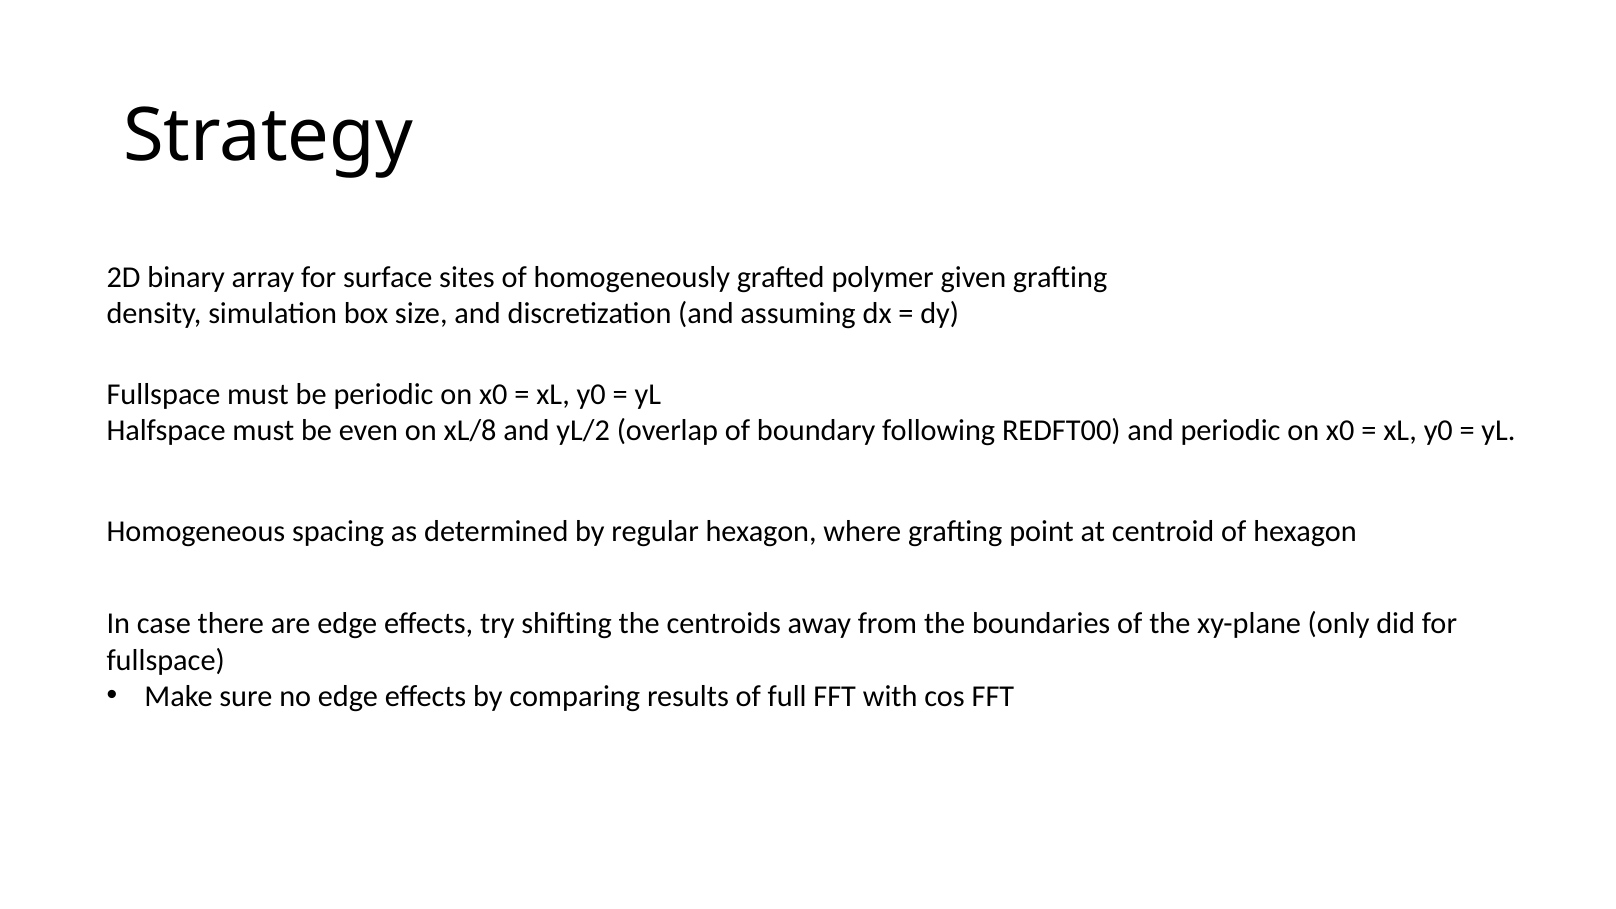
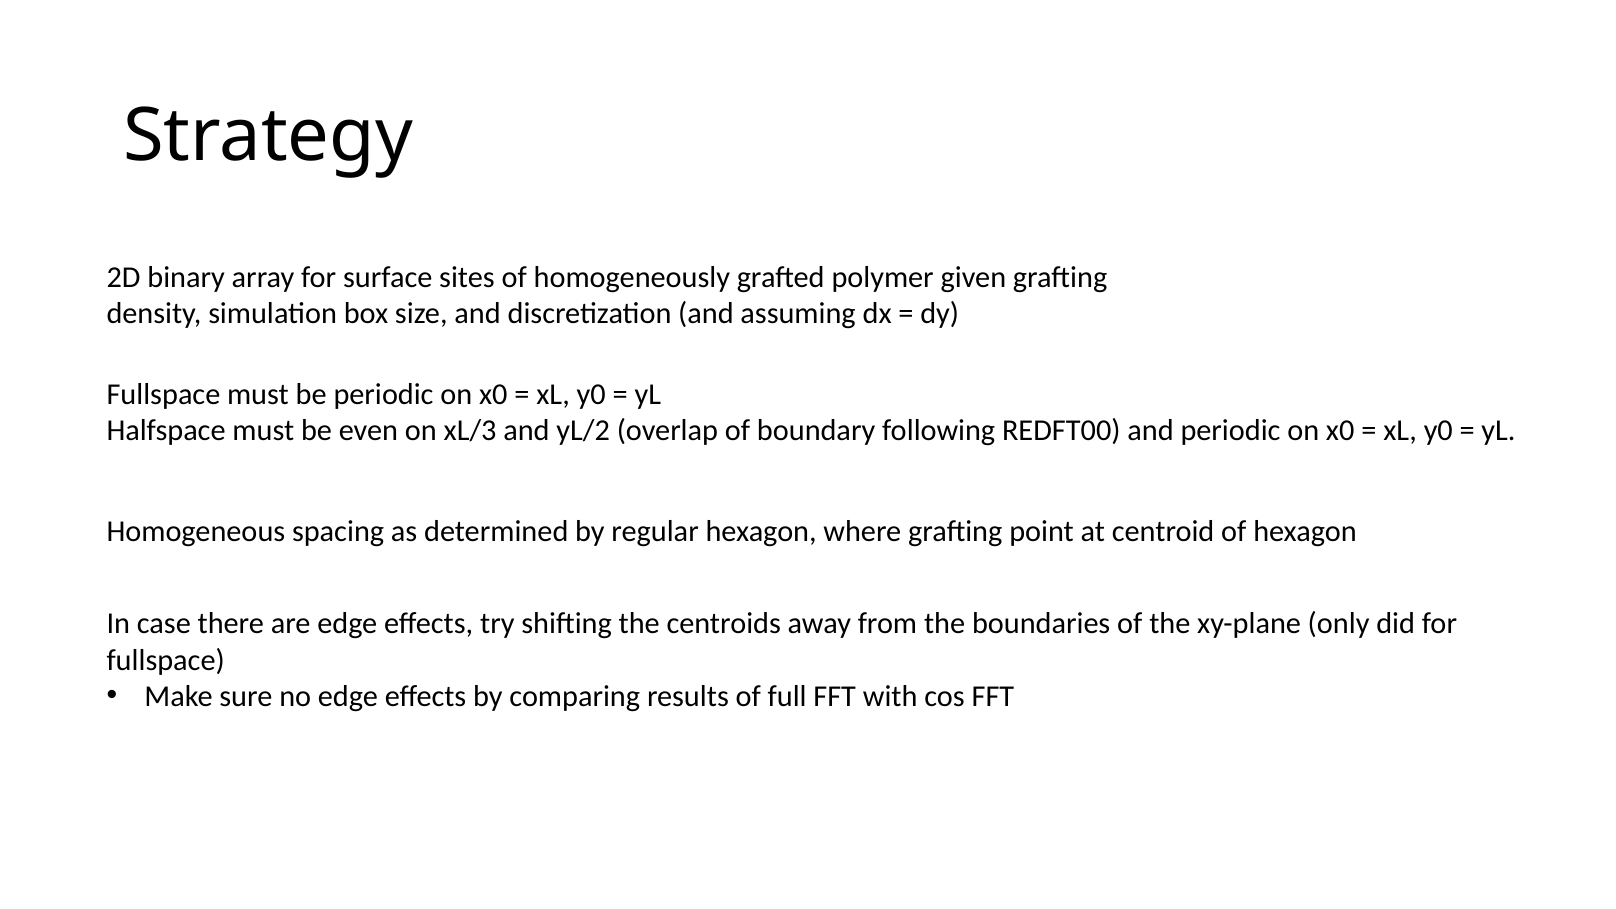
xL/8: xL/8 -> xL/3 (470, 431)
